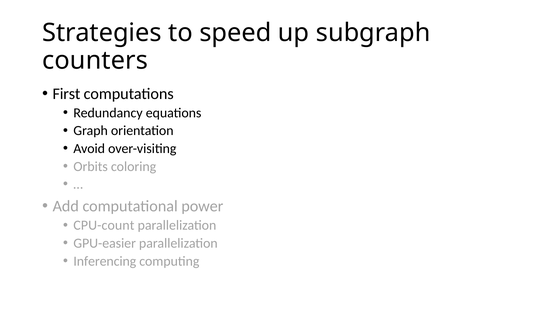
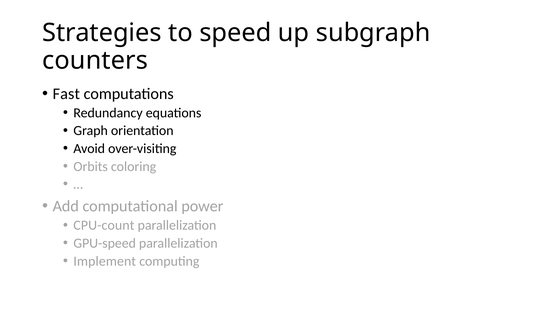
First: First -> Fast (66, 94)
GPU-easier: GPU-easier -> GPU-speed (105, 243)
Inferencing: Inferencing -> Implement (105, 261)
